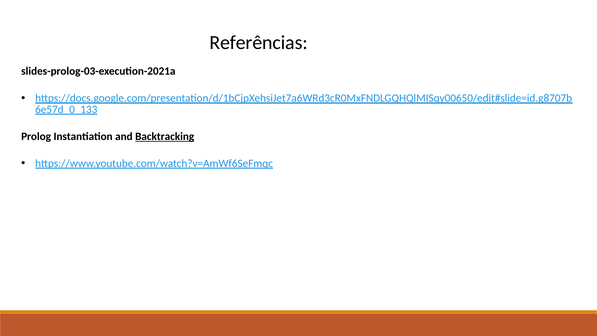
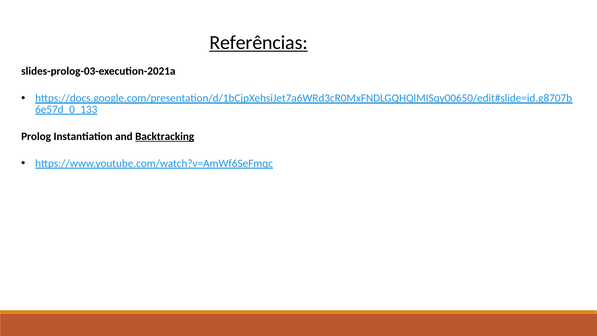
Referências underline: none -> present (259, 43)
